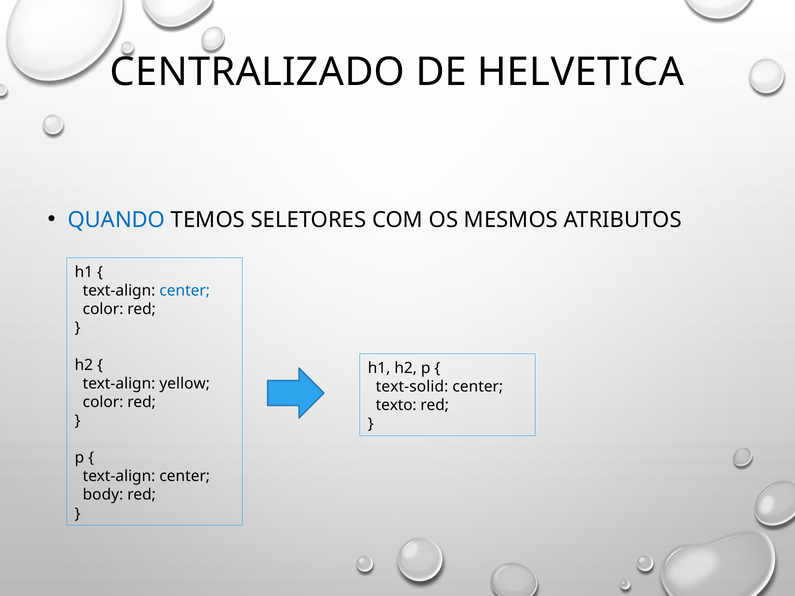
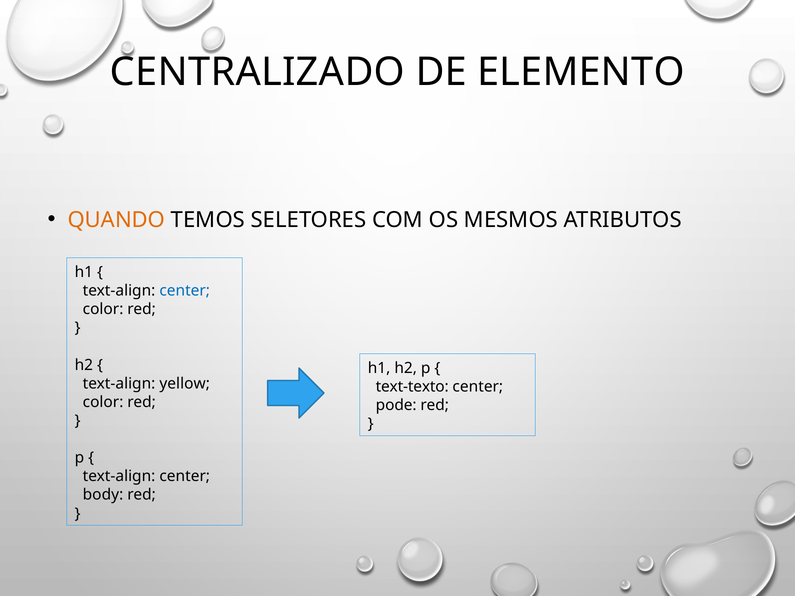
HELVETICA: HELVETICA -> ELEMENTO (581, 72)
QUANDO colour: blue -> orange (116, 220)
text-solid: text-solid -> text-texto (412, 387)
texto: texto -> pode (396, 406)
